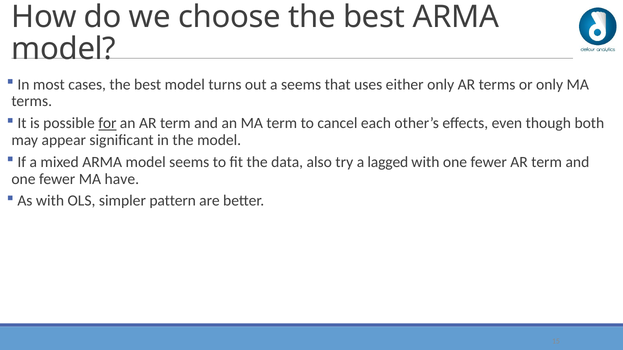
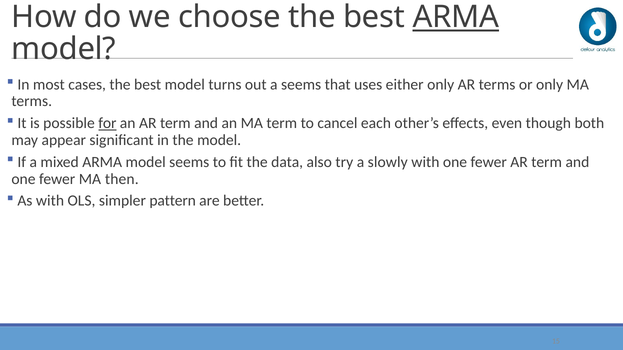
ARMA underline: none -> present (456, 17)
lagged: lagged -> slowly (388, 162)
have: have -> then (122, 179)
